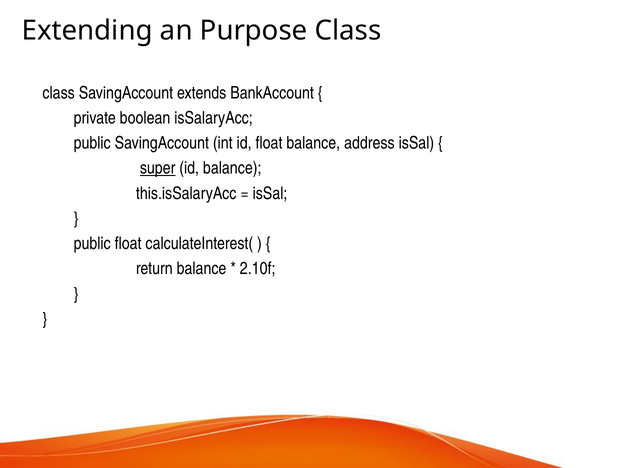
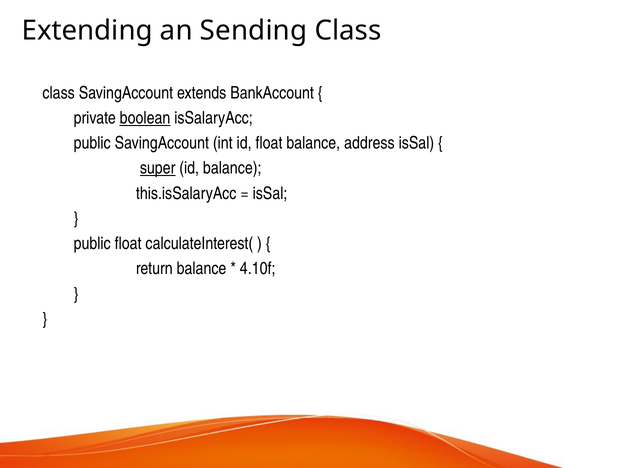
Purpose: Purpose -> Sending (254, 30)
boolean underline: none -> present (145, 118)
2.10f: 2.10f -> 4.10f (258, 268)
